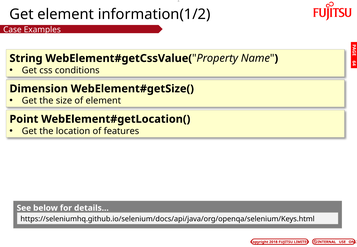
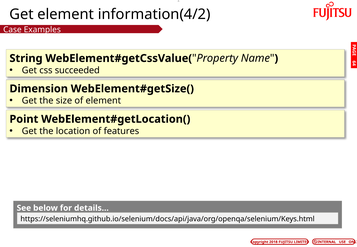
information(1/2: information(1/2 -> information(4/2 (154, 14)
conditions: conditions -> succeeded (77, 70)
